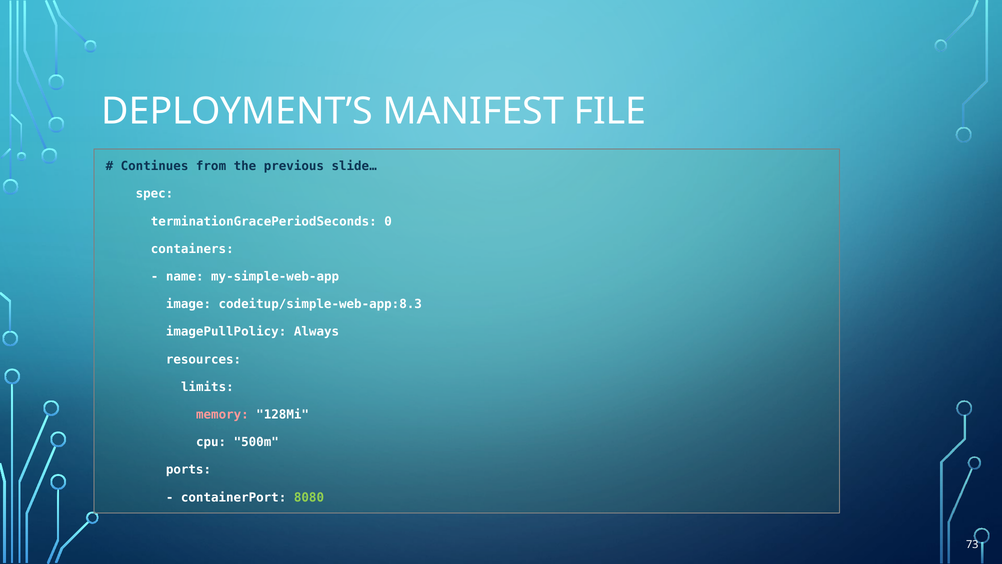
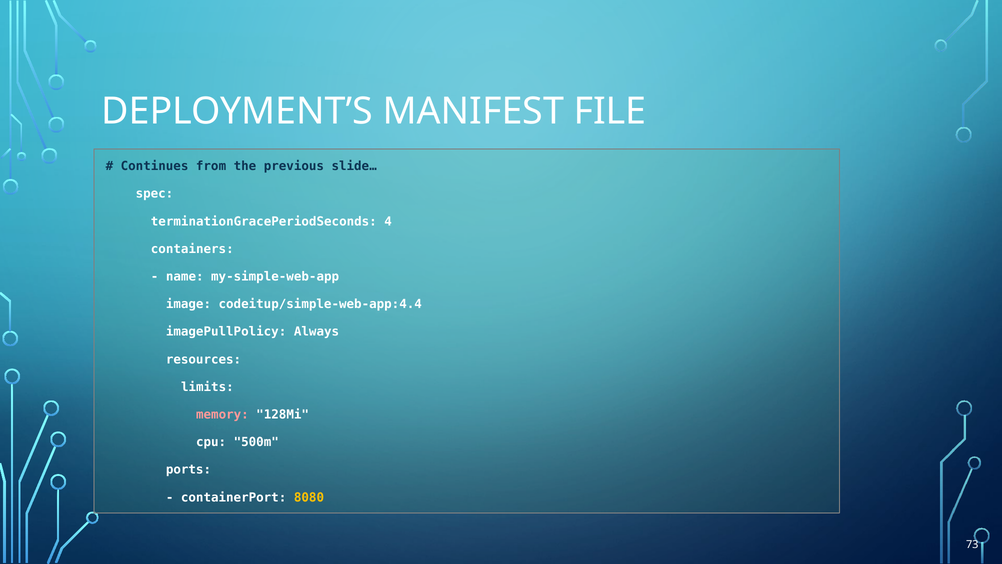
0: 0 -> 4 (388, 221)
codeitup/simple-web-app:8.3: codeitup/simple-web-app:8.3 -> codeitup/simple-web-app:4.4 (320, 304)
8080 colour: light green -> yellow (309, 497)
